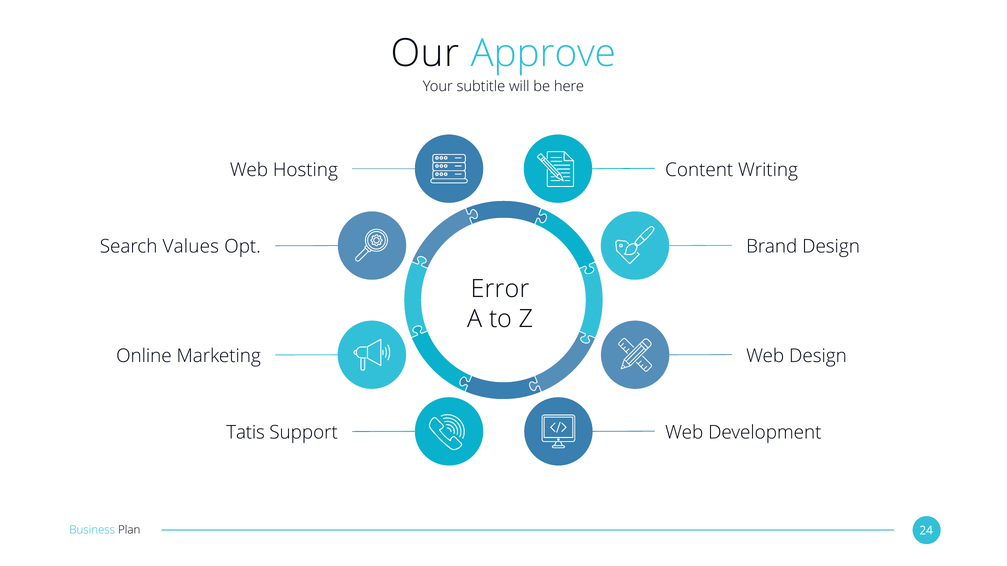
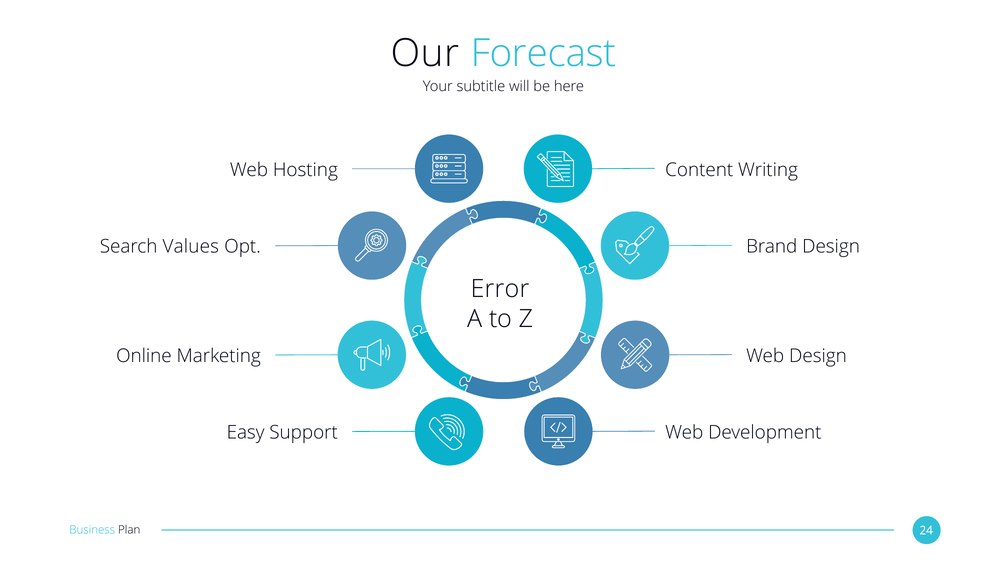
Approve: Approve -> Forecast (543, 53)
Tatis: Tatis -> Easy (246, 433)
